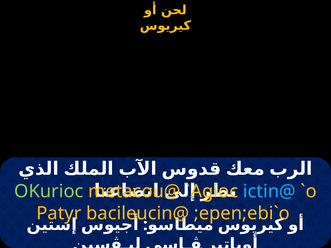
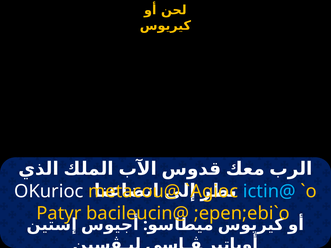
OKurioc colour: light green -> white (49, 192)
